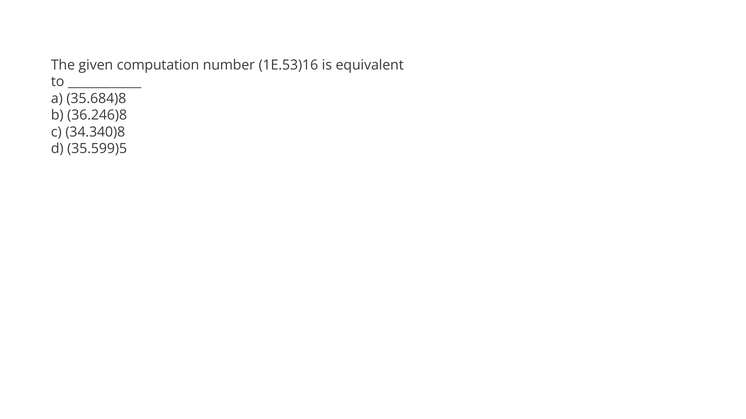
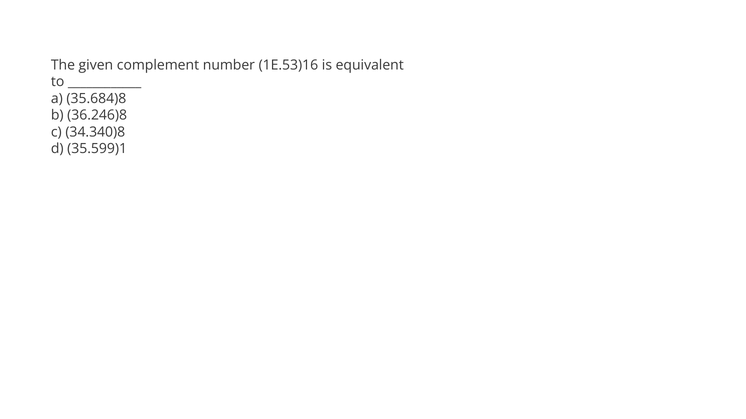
computation: computation -> complement (158, 65)
35.599)5: 35.599)5 -> 35.599)1 (97, 149)
